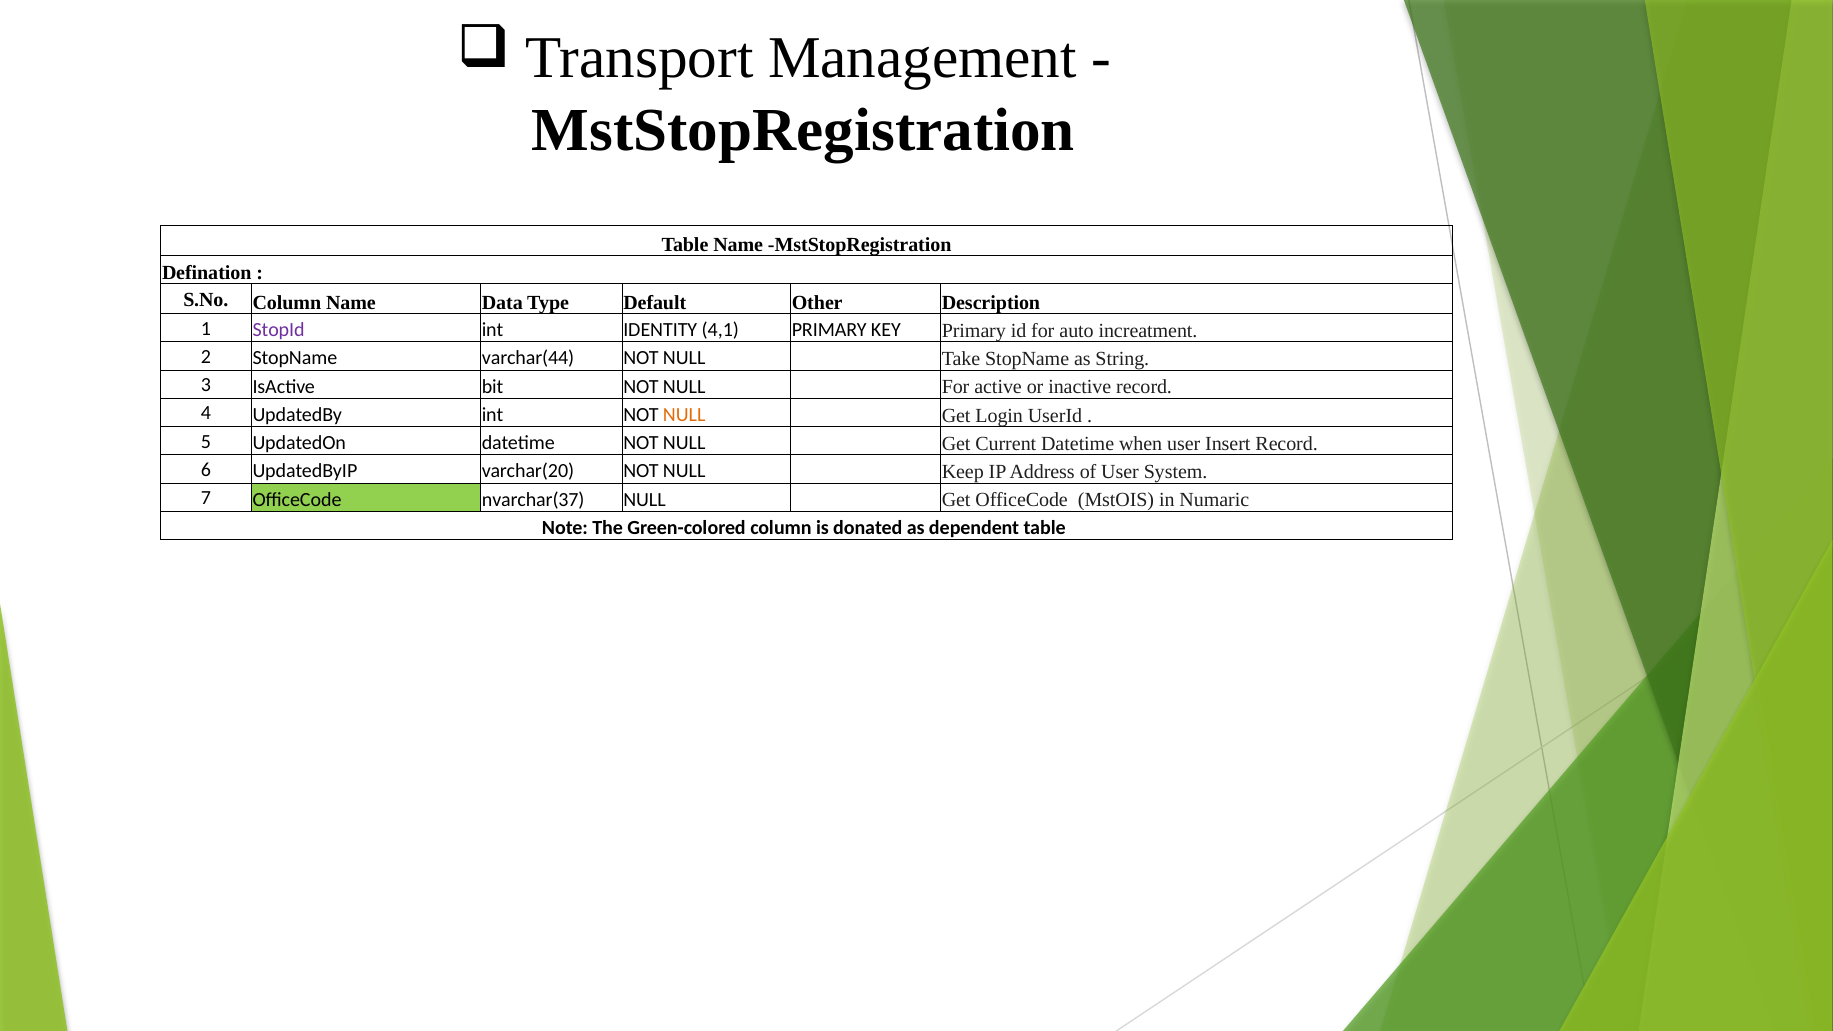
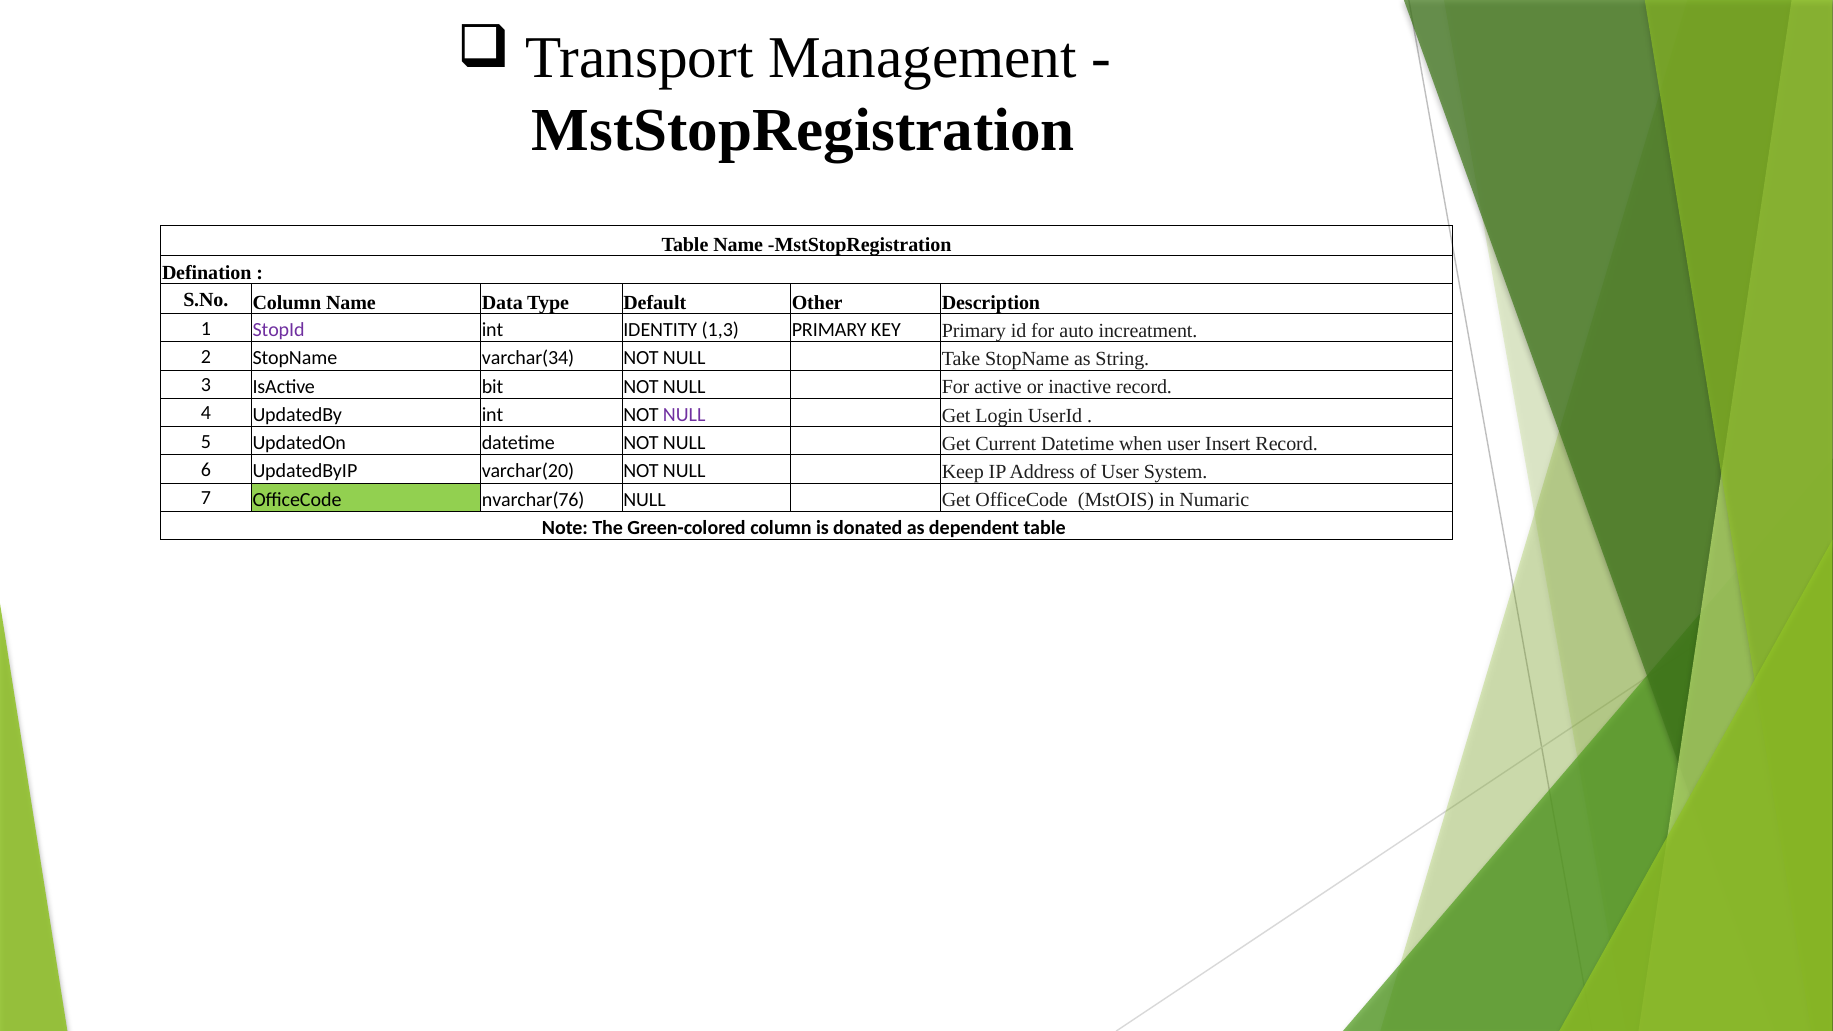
4,1: 4,1 -> 1,3 (720, 330)
varchar(44: varchar(44 -> varchar(34 (528, 358)
NULL colour: orange -> purple (684, 415)
nvarchar(37: nvarchar(37 -> nvarchar(76 (533, 499)
